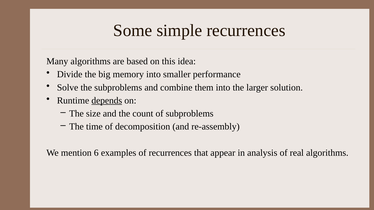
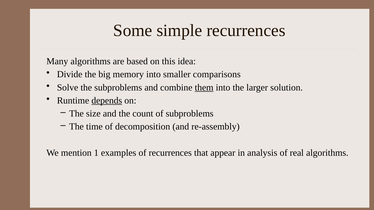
performance: performance -> comparisons (217, 75)
them underline: none -> present (204, 88)
6: 6 -> 1 (96, 153)
